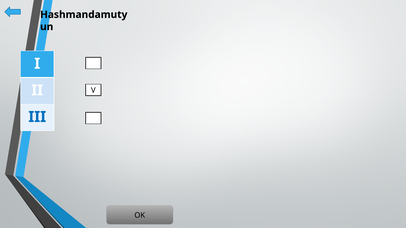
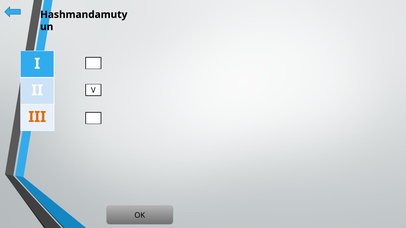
III colour: blue -> orange (37, 117)
